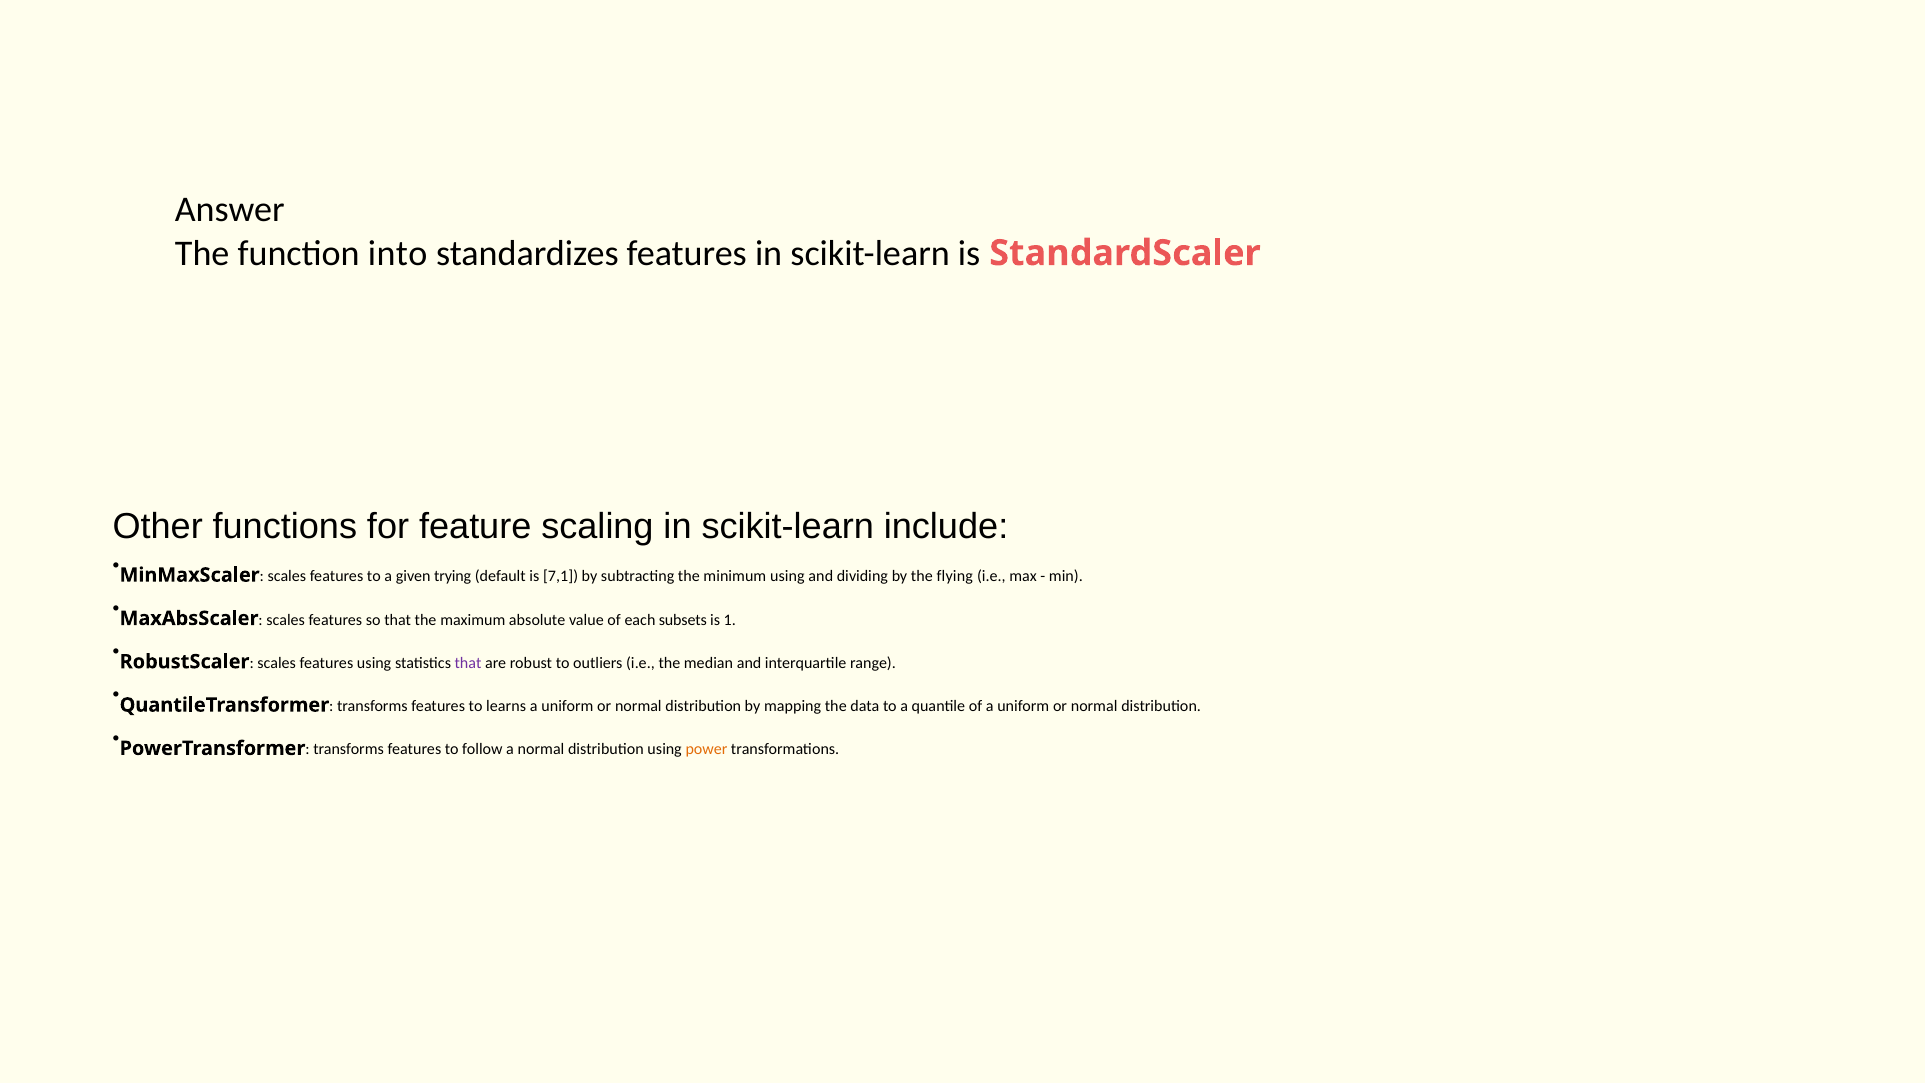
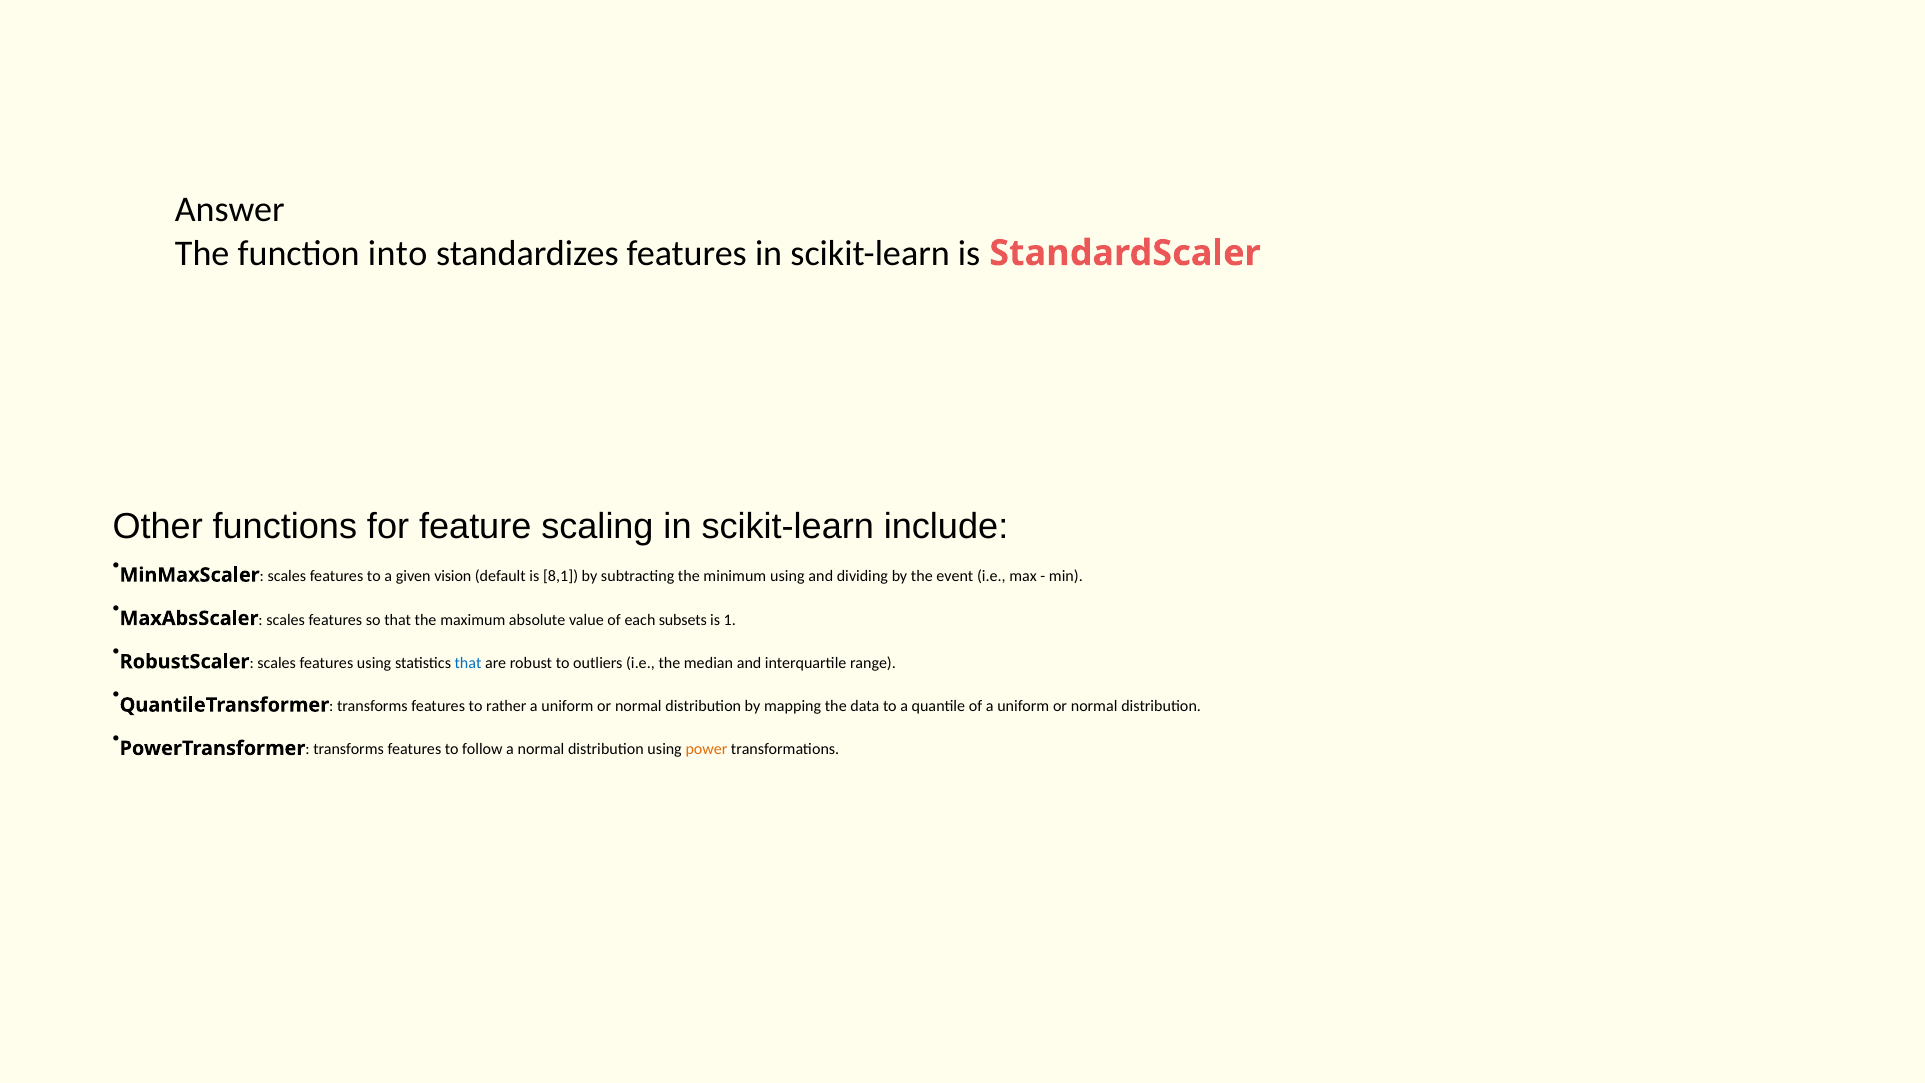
trying: trying -> vision (453, 576)
7,1: 7,1 -> 8,1 (561, 576)
flying: flying -> event (955, 576)
that colour: purple -> blue (468, 663)
learns: learns -> rather (506, 706)
